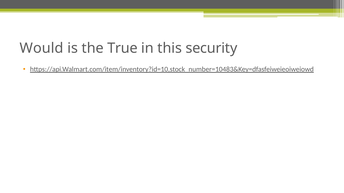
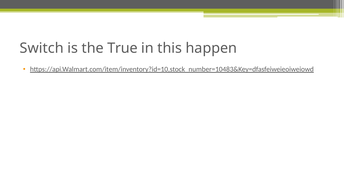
Would: Would -> Switch (42, 48)
security: security -> happen (211, 48)
